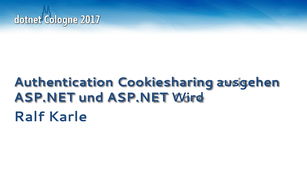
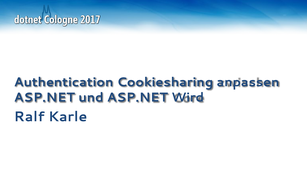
ausgehen: ausgehen -> anpassen (248, 82)
